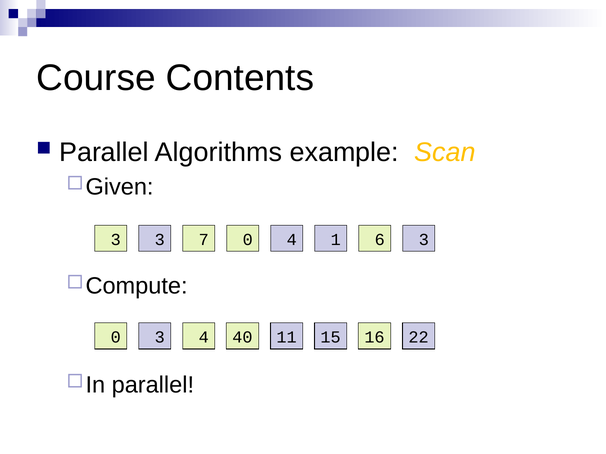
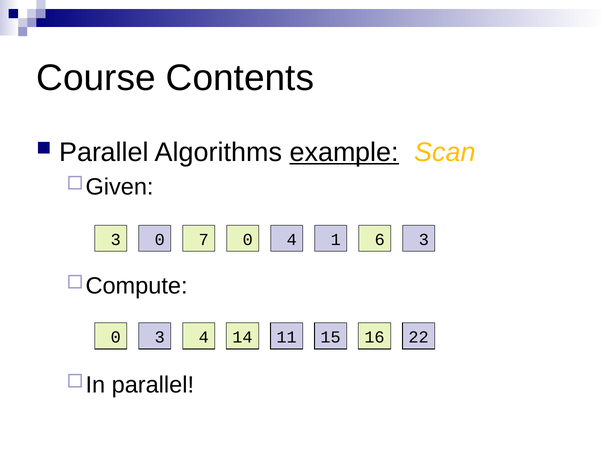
example underline: none -> present (344, 152)
3: 3 -> 0 (160, 240)
40: 40 -> 14 (242, 337)
